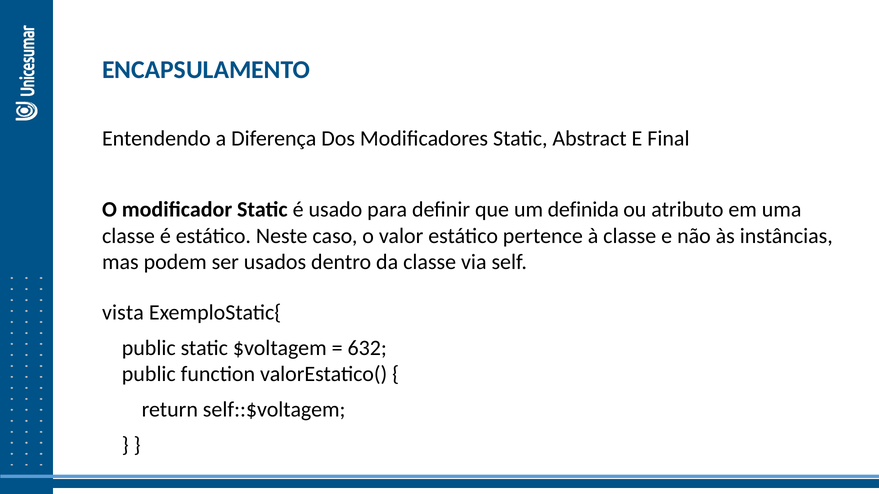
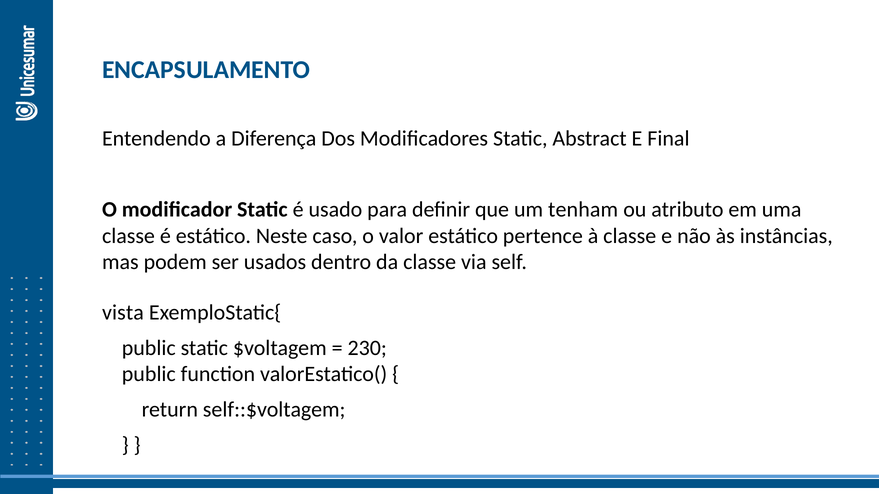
definida: definida -> tenham (583, 210)
632: 632 -> 230 (367, 348)
